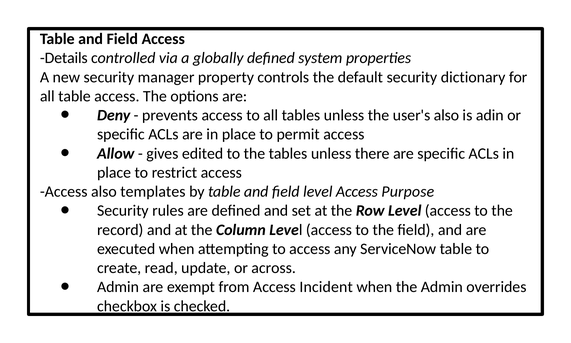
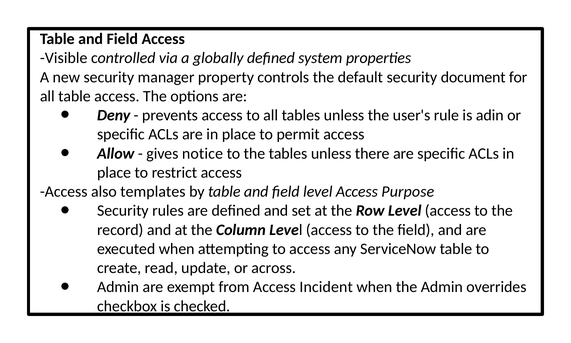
Details: Details -> Visible (64, 58)
dictionary: dictionary -> document (473, 77)
user's also: also -> rule (446, 115)
edited: edited -> notice (202, 153)
